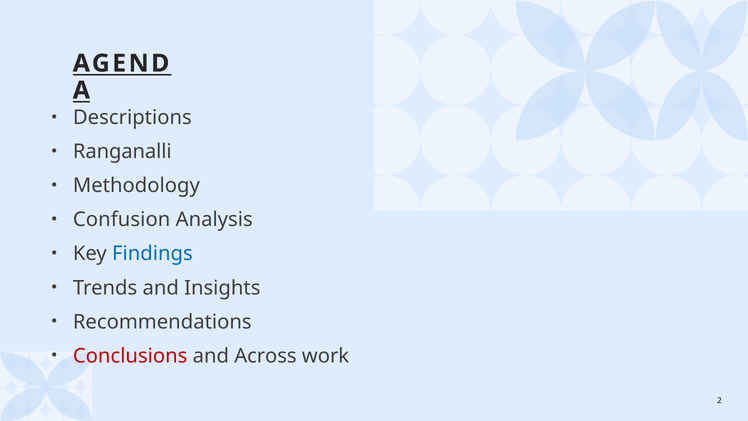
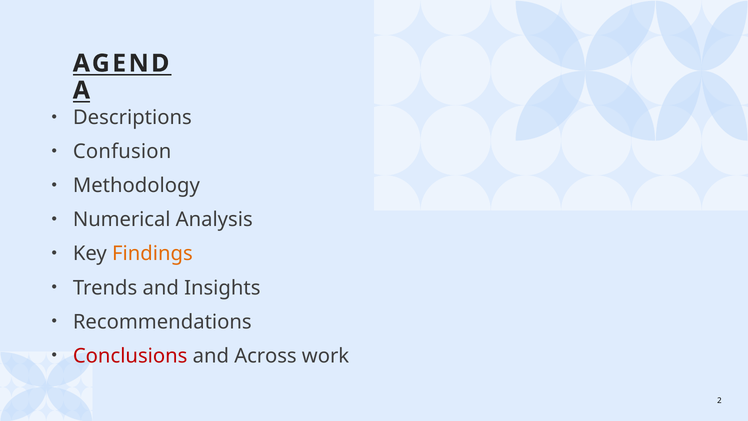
Ranganalli: Ranganalli -> Confusion (122, 152)
Confusion: Confusion -> Numerical (122, 220)
Findings colour: blue -> orange (152, 254)
